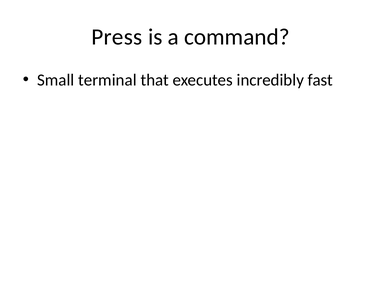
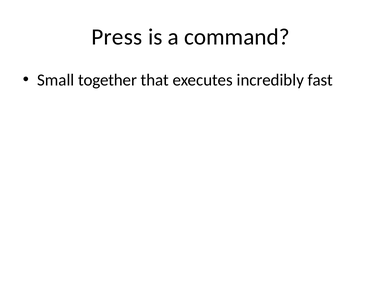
terminal: terminal -> together (108, 80)
